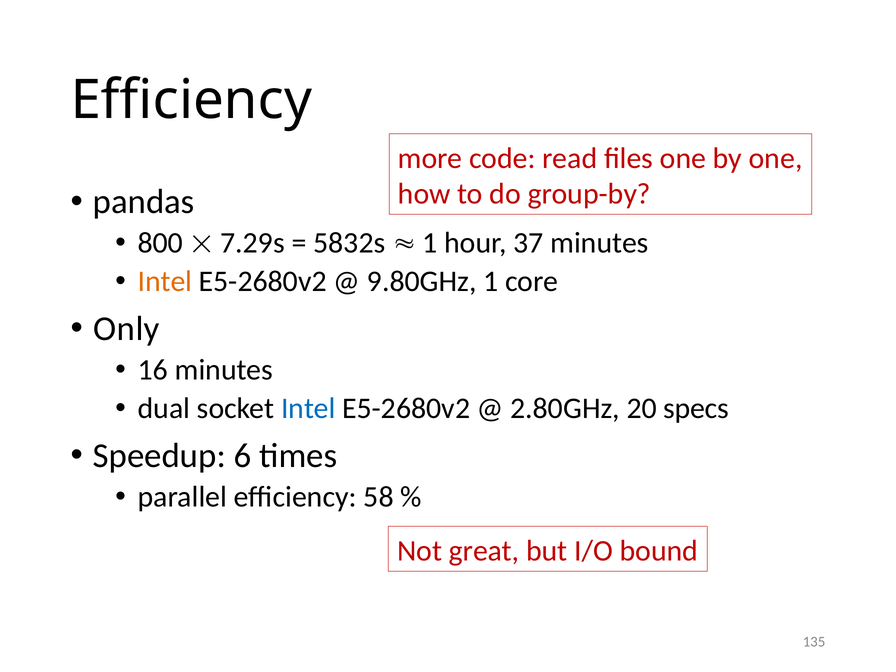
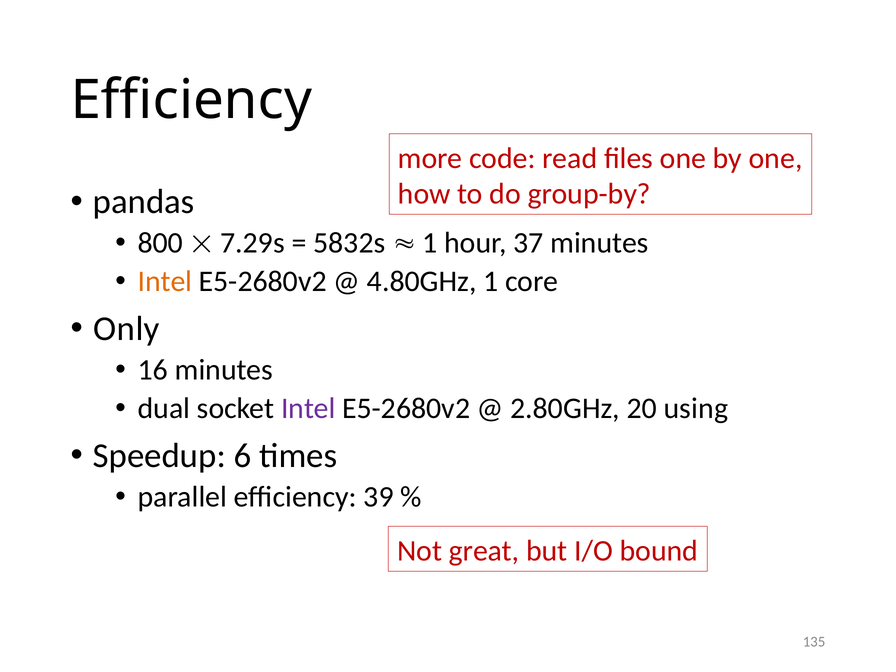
9.80GHz: 9.80GHz -> 4.80GHz (422, 282)
Intel colour: blue -> purple (308, 408)
specs: specs -> using (696, 408)
58: 58 -> 39 (379, 497)
